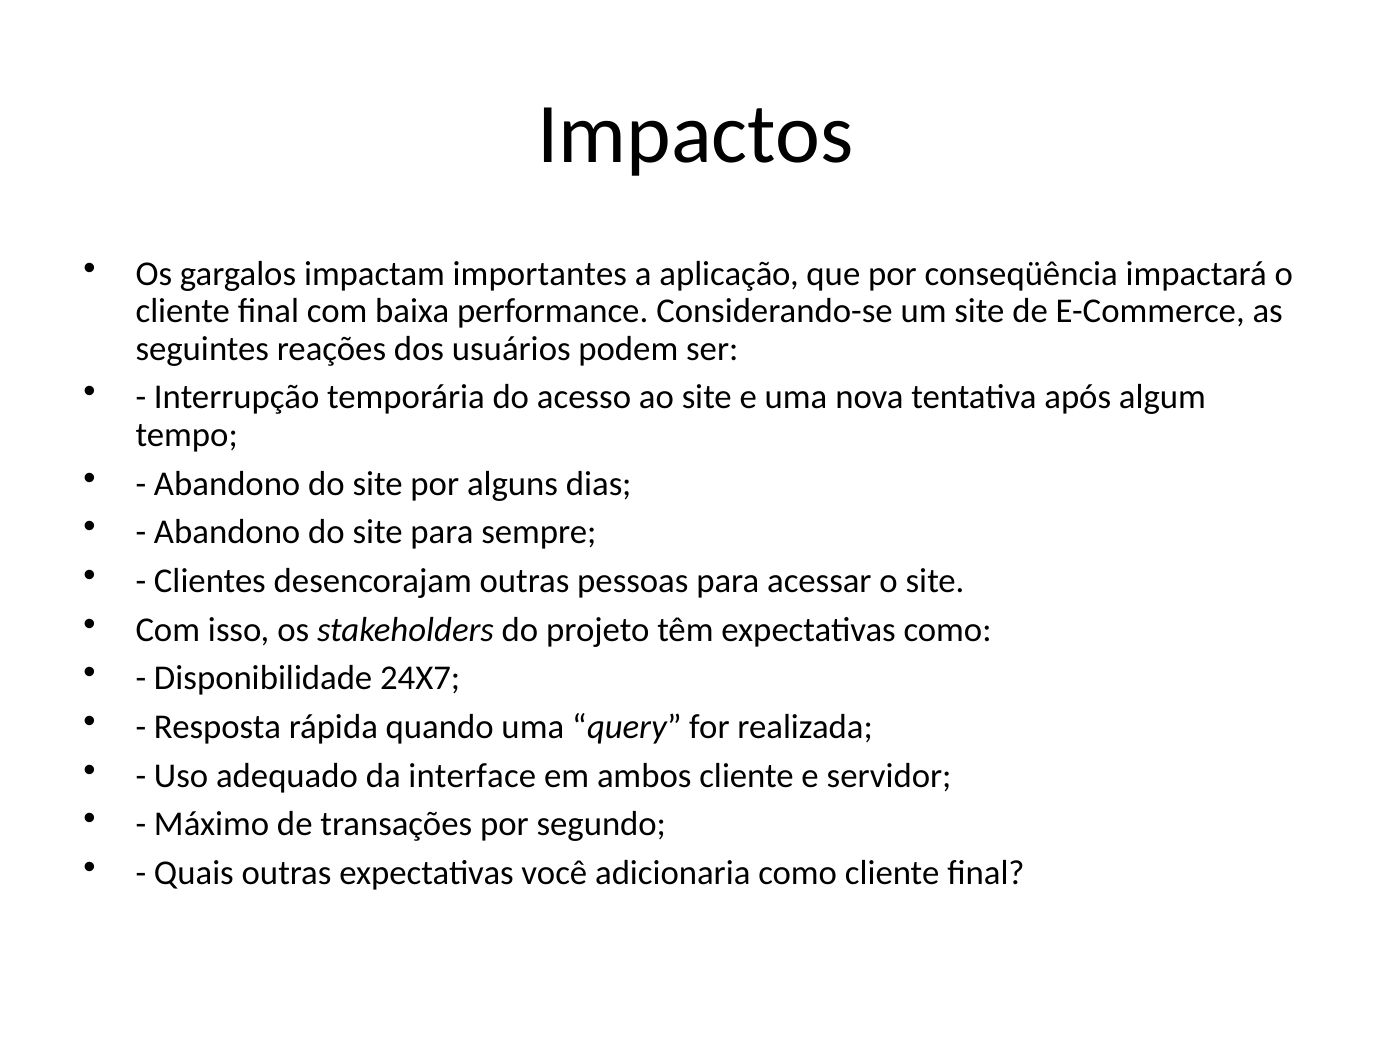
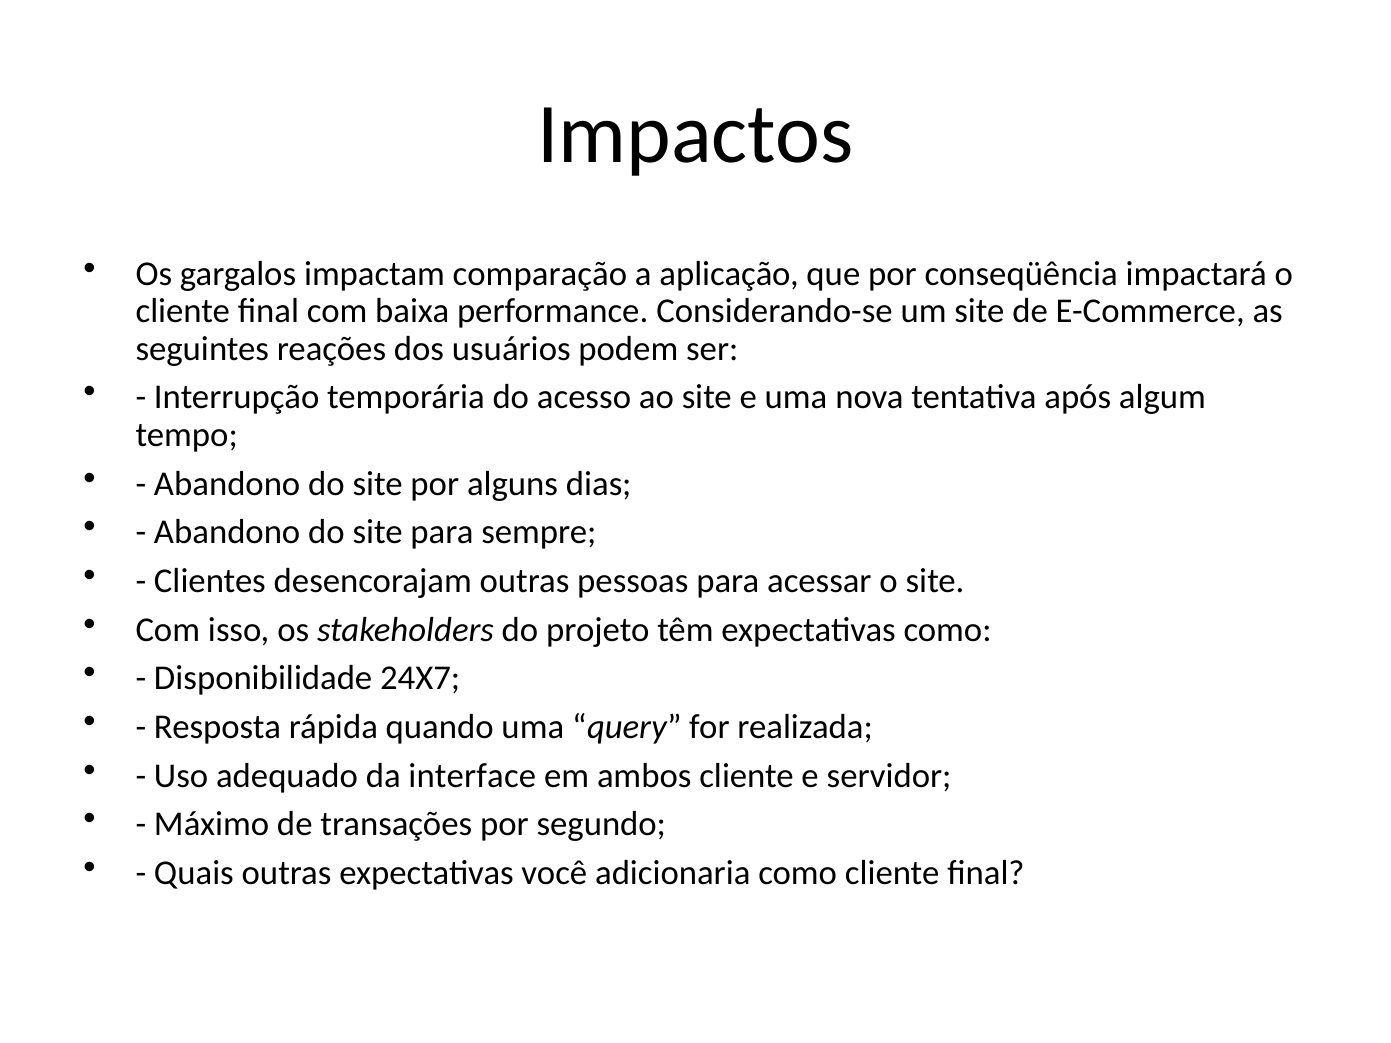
importantes: importantes -> comparação (540, 274)
